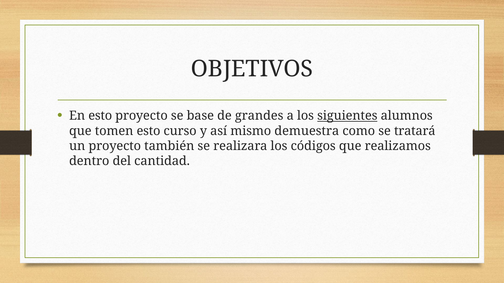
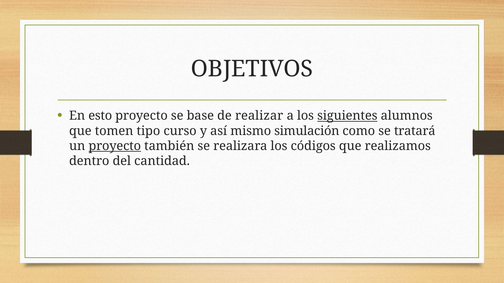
grandes: grandes -> realizar (259, 116)
tomen esto: esto -> tipo (148, 131)
demuestra: demuestra -> simulación (307, 131)
proyecto underline: none -> present (115, 146)
